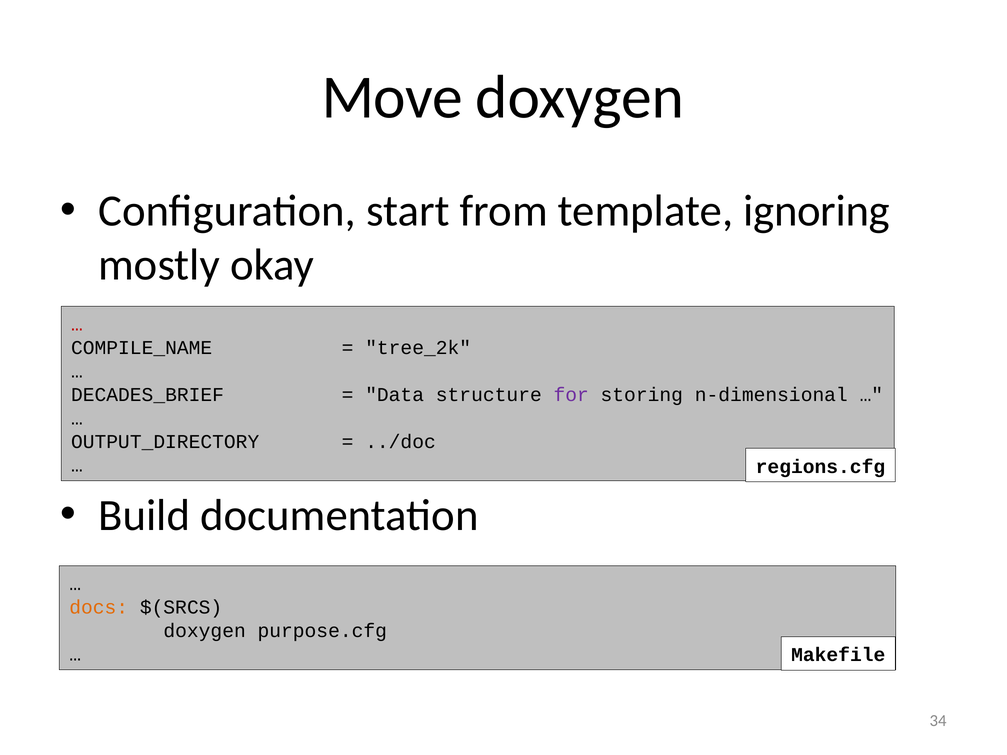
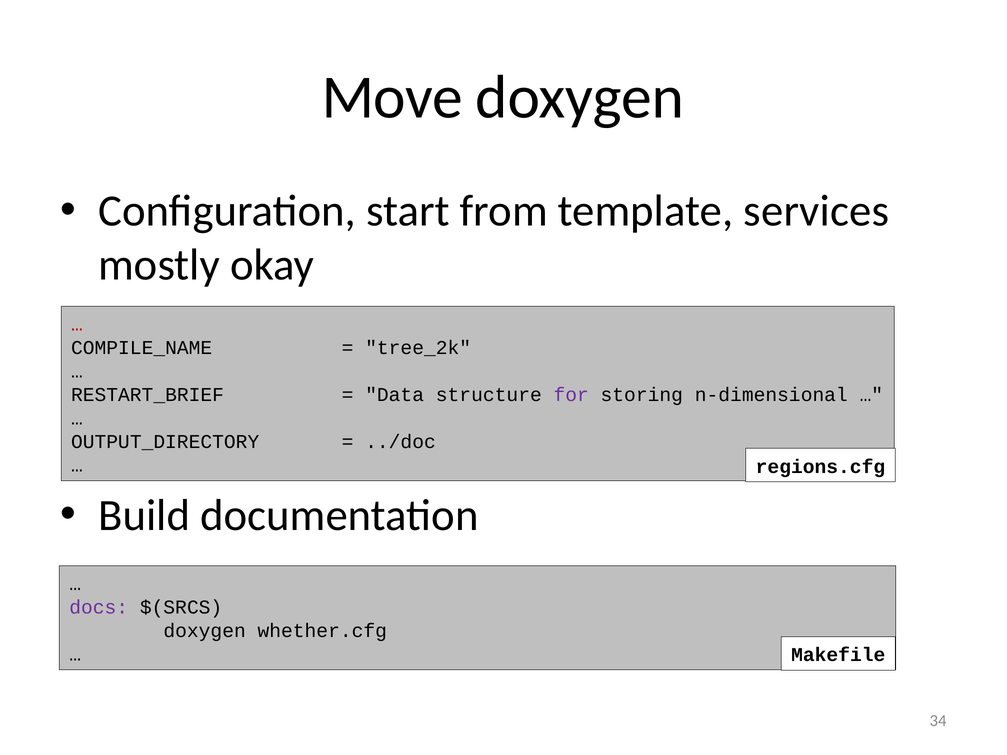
ignoring: ignoring -> services (816, 211)
DECADES_BRIEF: DECADES_BRIEF -> RESTART_BRIEF (147, 395)
docs colour: orange -> purple (99, 608)
purpose.cfg: purpose.cfg -> whether.cfg (322, 631)
